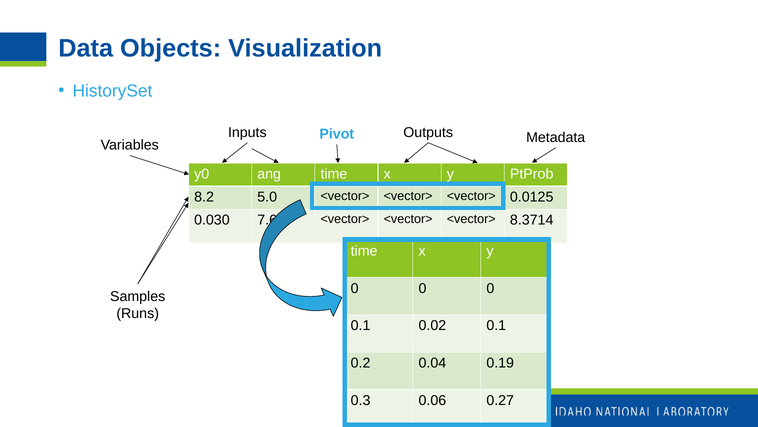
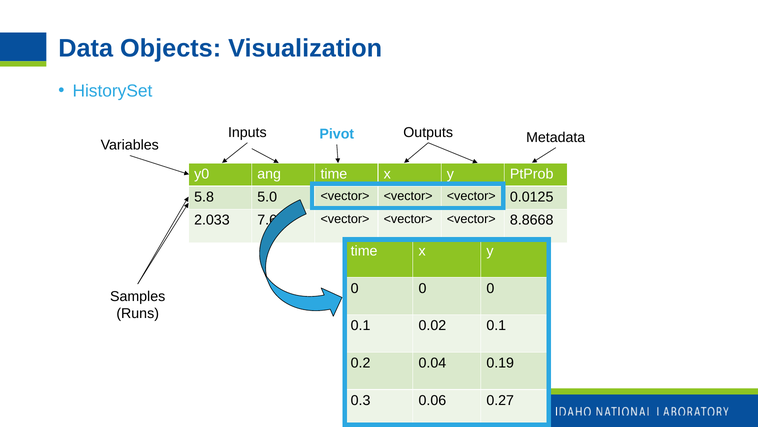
8.2: 8.2 -> 5.8 (204, 197)
0.030: 0.030 -> 2.033 (212, 220)
8.3714: 8.3714 -> 8.8668 (532, 220)
